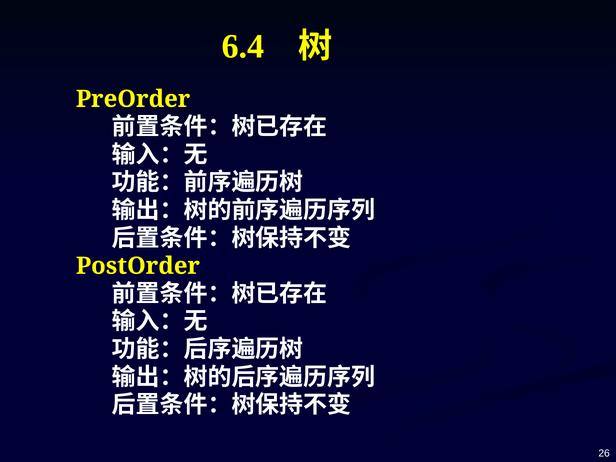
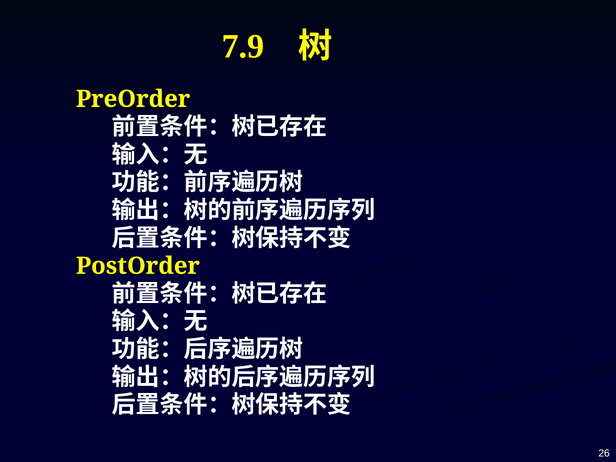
6.4: 6.4 -> 7.9 (243, 47)
